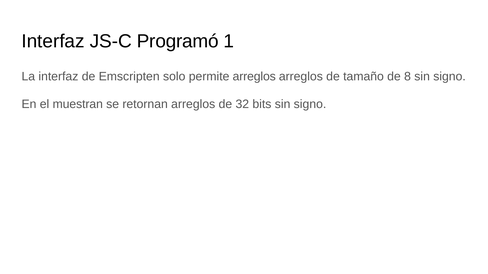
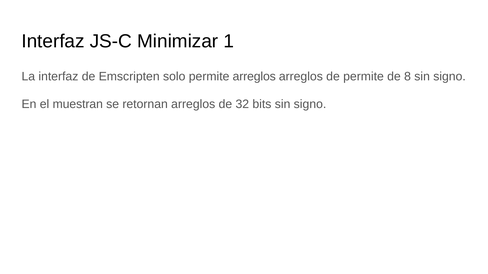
Programó: Programó -> Minimizar (178, 41)
de tamaño: tamaño -> permite (364, 77)
